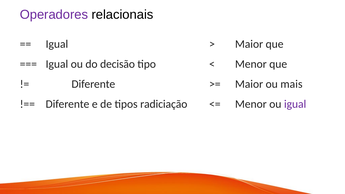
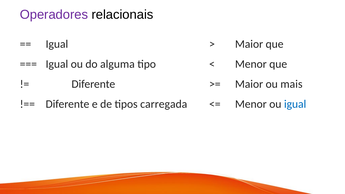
decisão: decisão -> alguma (117, 64)
radiciação: radiciação -> carregada (164, 104)
igual colour: purple -> blue (295, 104)
